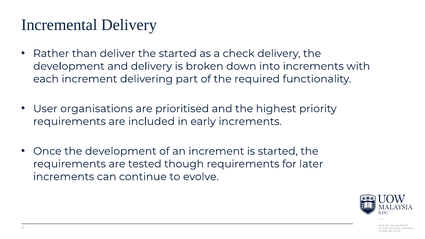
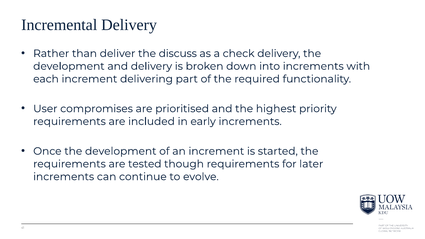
the started: started -> discuss (178, 53)
organisations: organisations -> compromises (97, 109)
